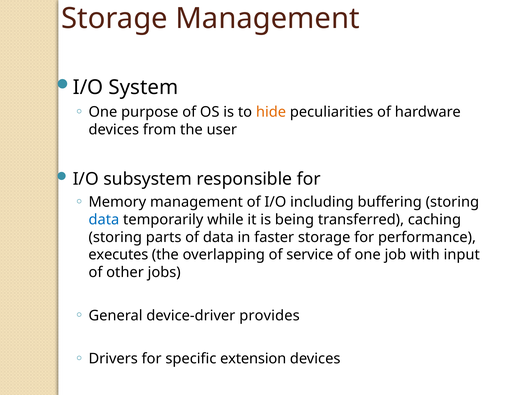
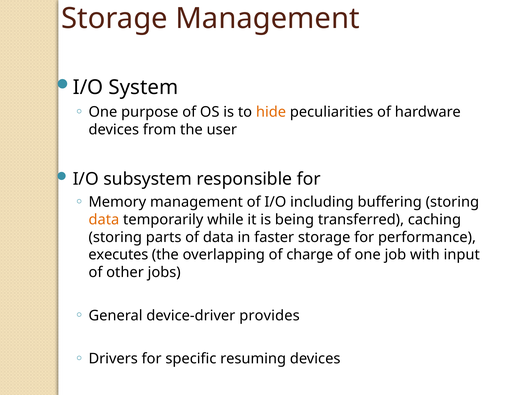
data colour: blue -> orange (104, 220)
service: service -> charge (310, 255)
extension: extension -> resuming (253, 359)
